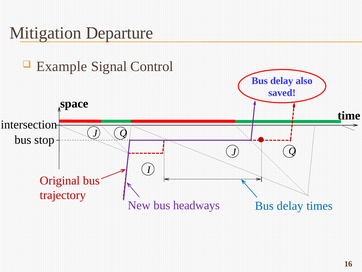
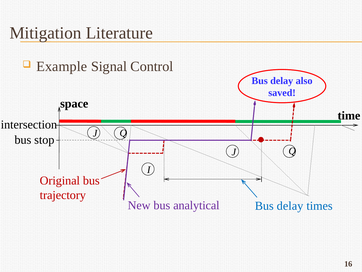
Departure: Departure -> Literature (119, 33)
headways: headways -> analytical (196, 205)
